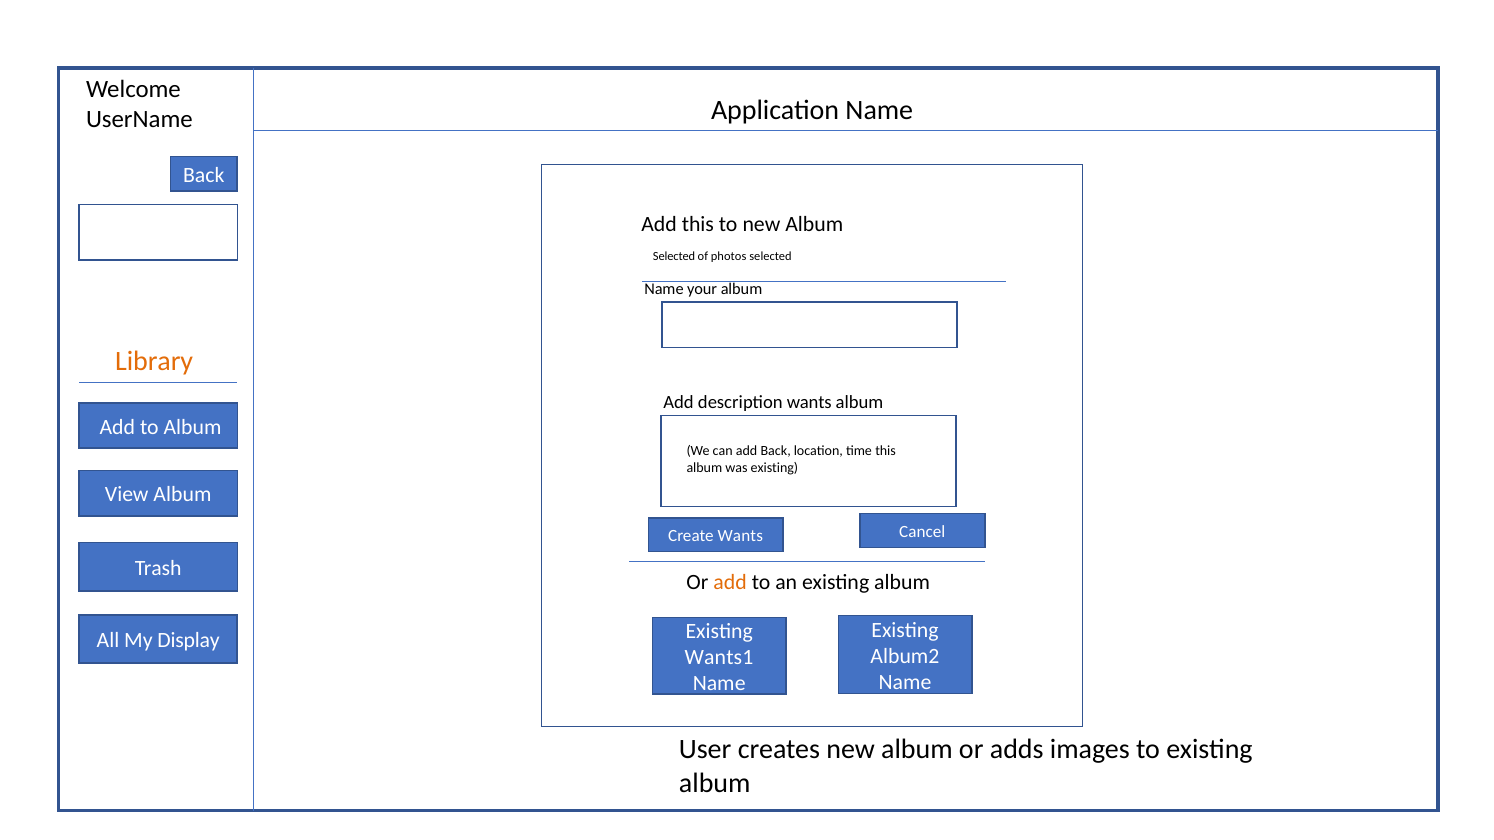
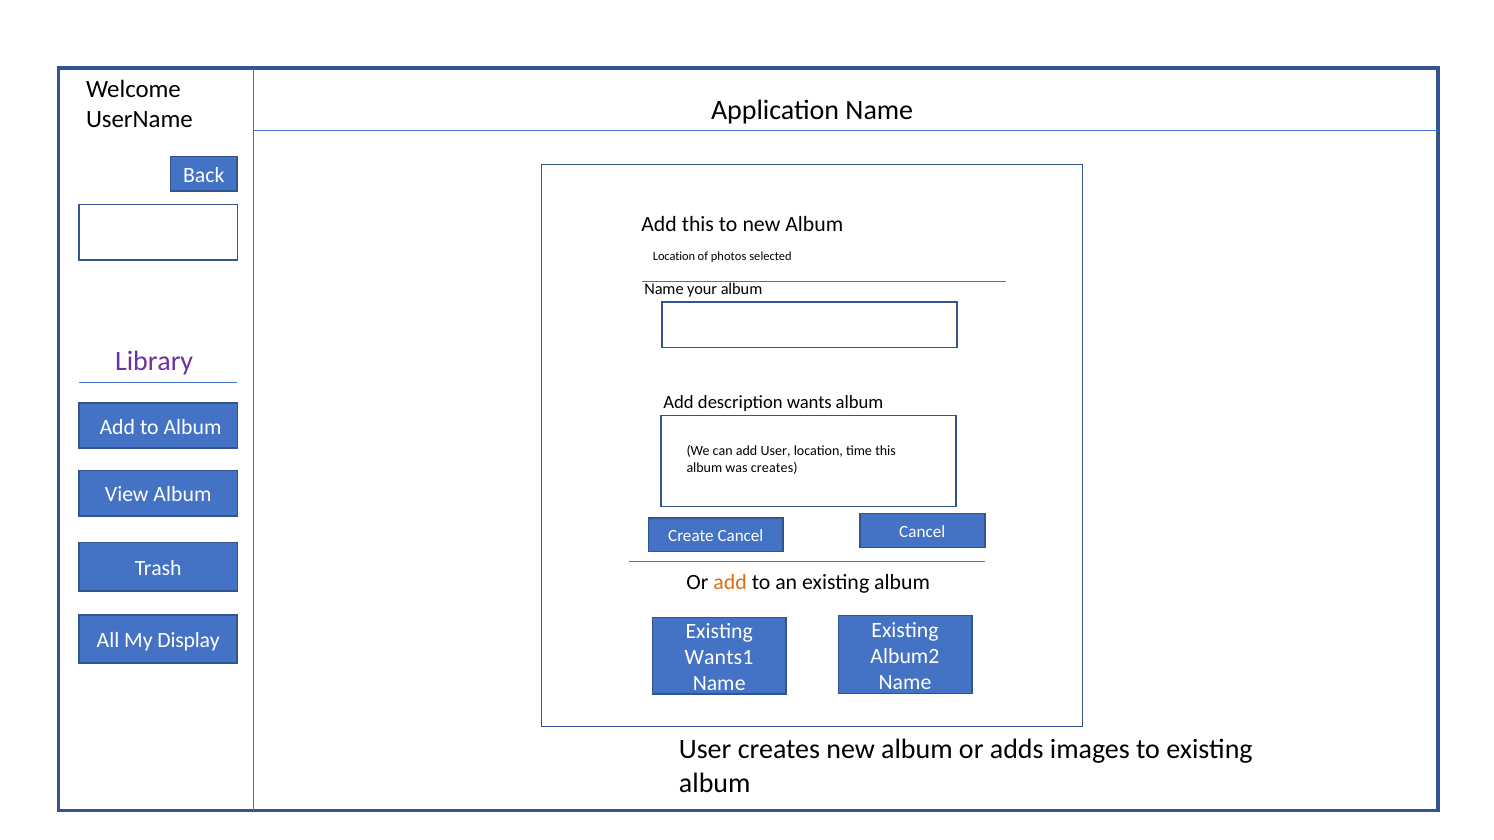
Selected: Selected -> Location (674, 256)
Library colour: orange -> purple (154, 361)
add Back: Back -> User (776, 451)
was existing: existing -> creates (774, 468)
Create Wants: Wants -> Cancel (740, 536)
